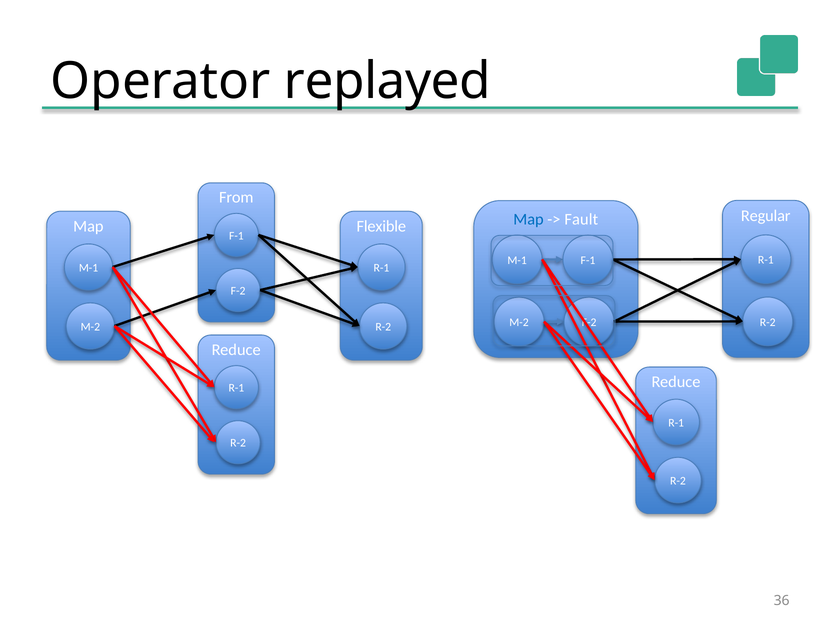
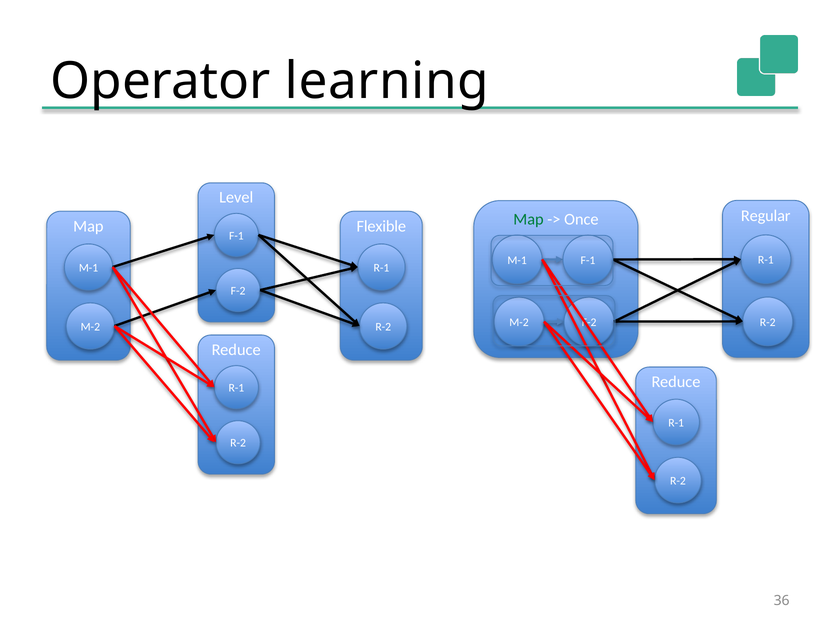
replayed: replayed -> learning (387, 81)
From: From -> Level (236, 197)
Map colour: blue -> green (529, 219)
Fault: Fault -> Once (581, 219)
